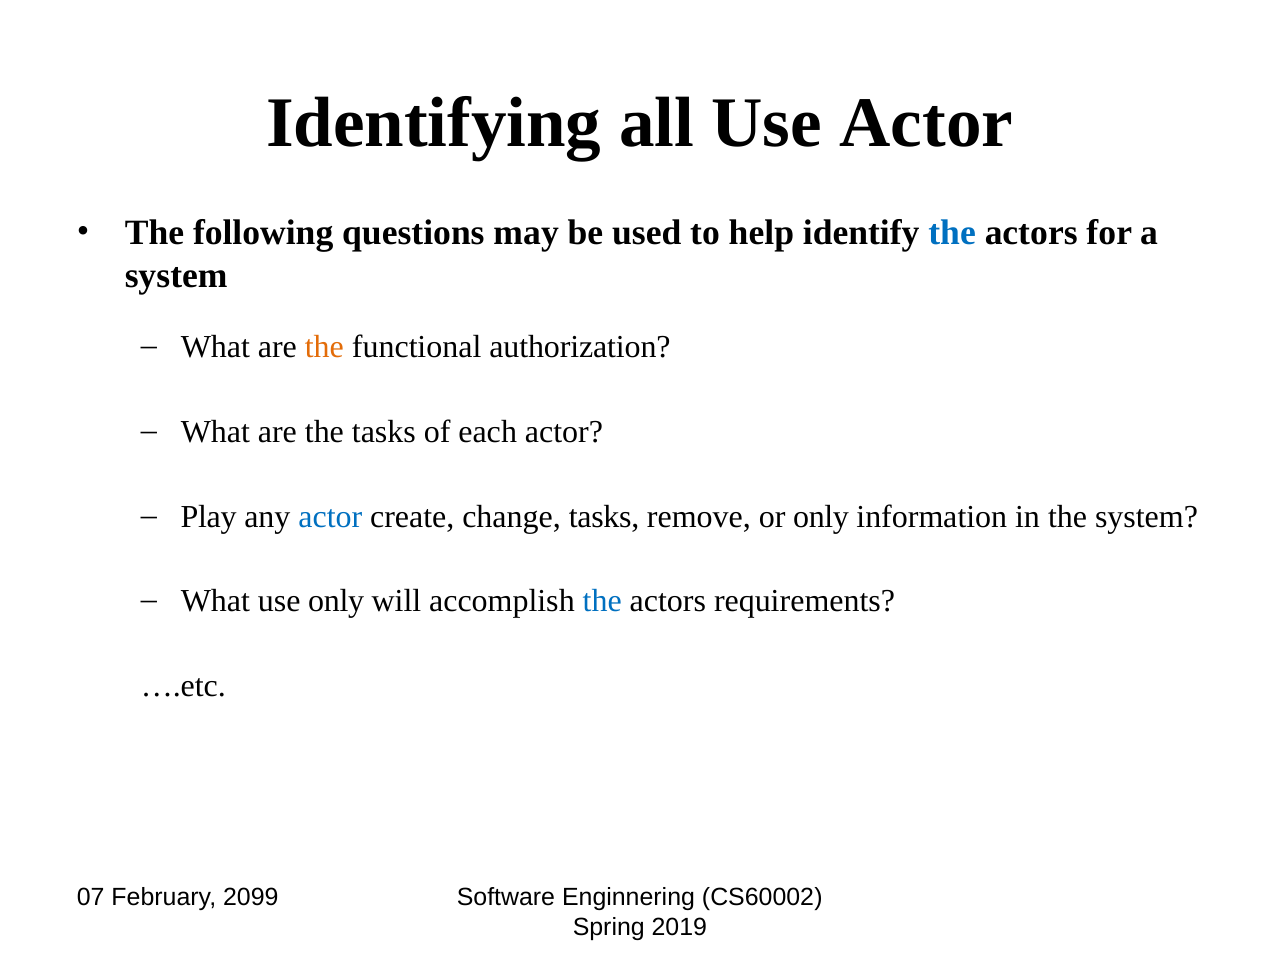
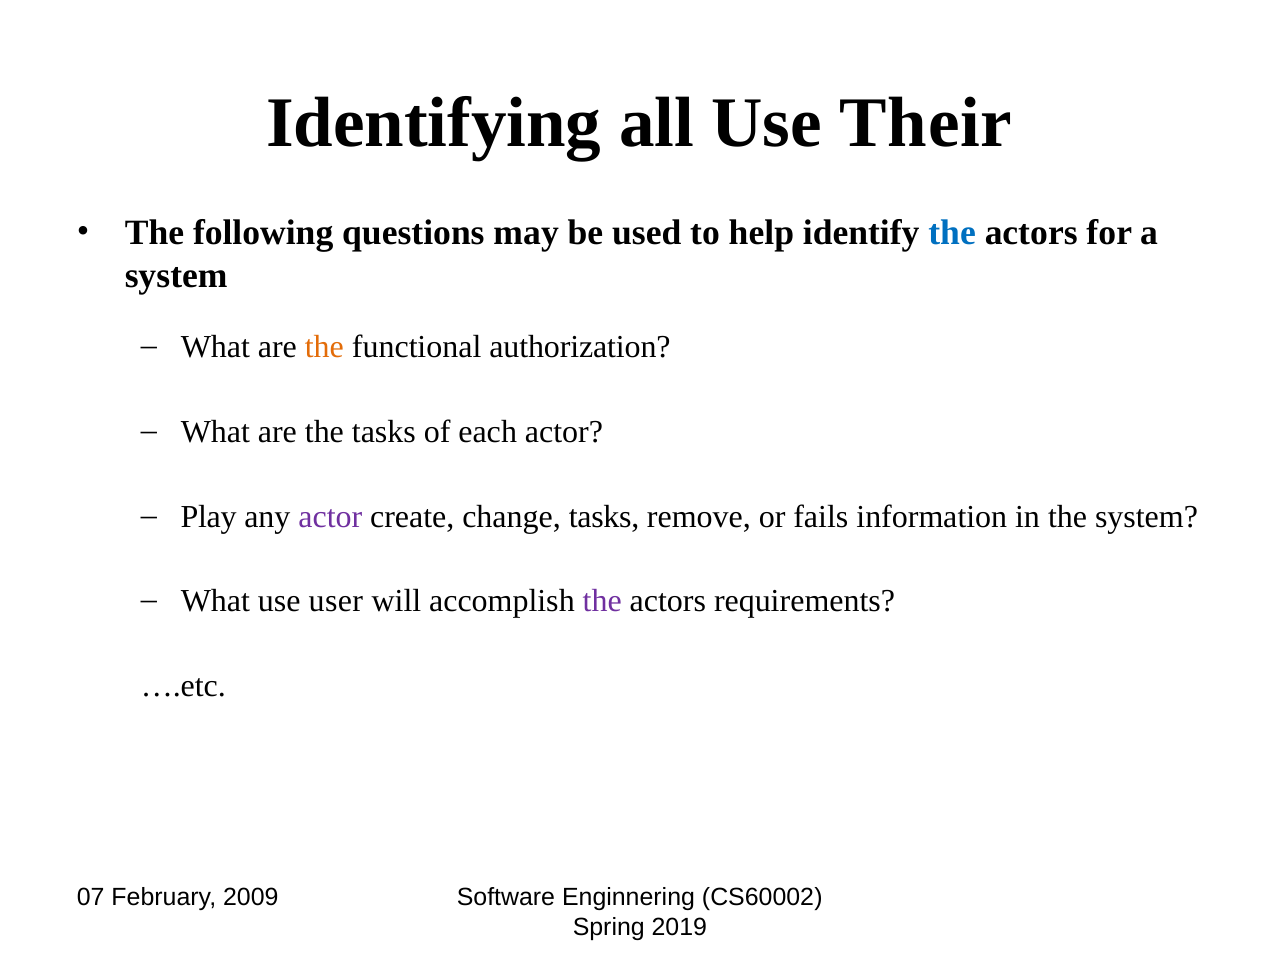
Use Actor: Actor -> Their (926, 123)
actor colour: blue -> purple (330, 516)
or only: only -> fails (821, 516)
use only: only -> user (336, 601)
the colour: blue -> purple (602, 601)
2099: 2099 -> 2009 (251, 897)
